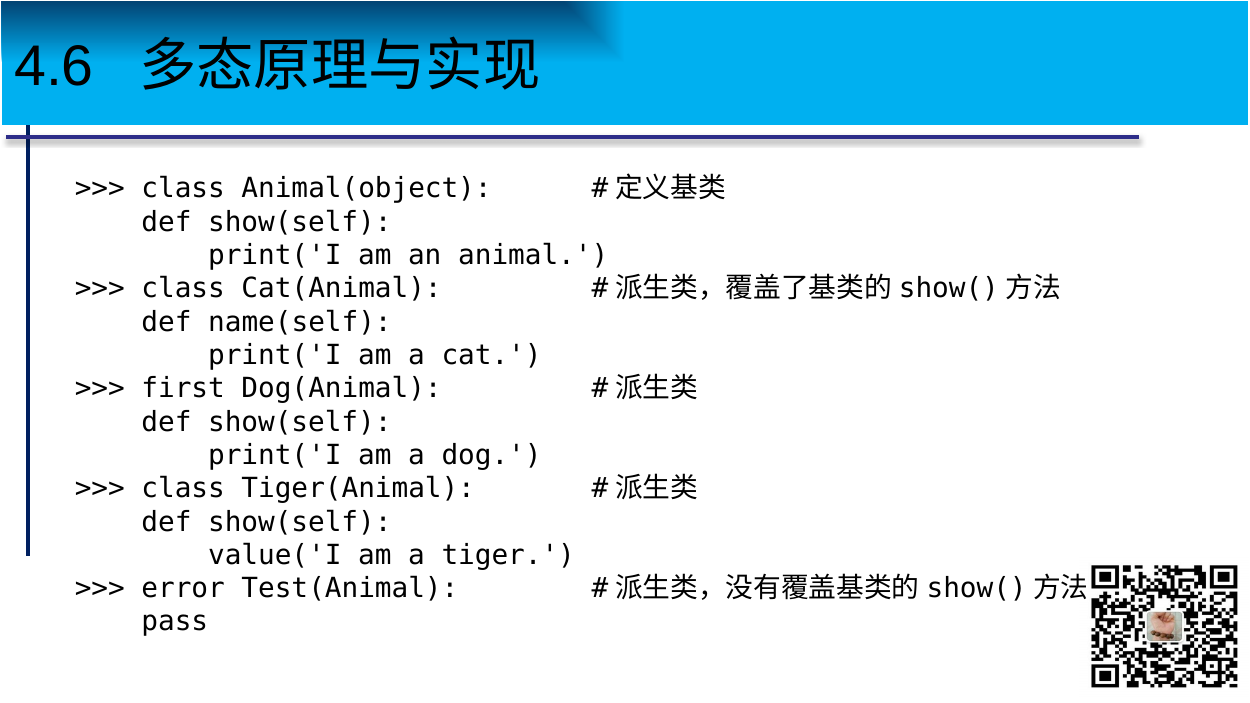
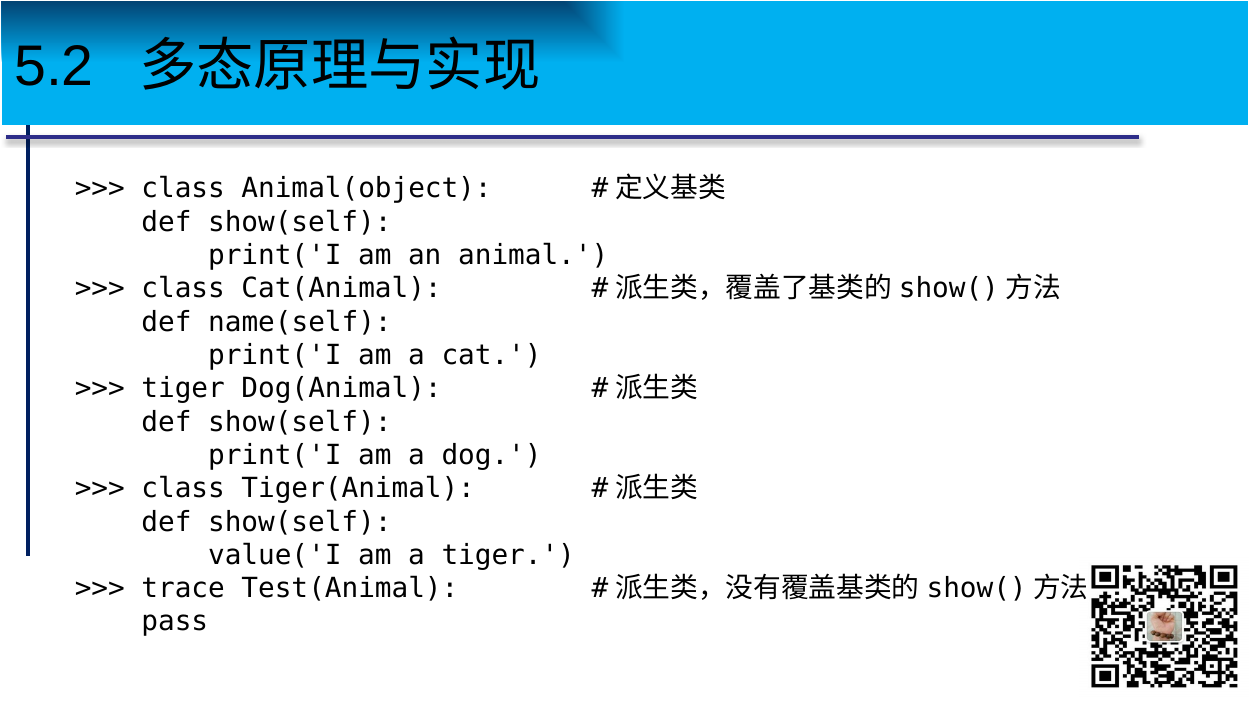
4.6: 4.6 -> 5.2 (54, 67)
first: first -> tiger (183, 389)
error: error -> trace (183, 589)
